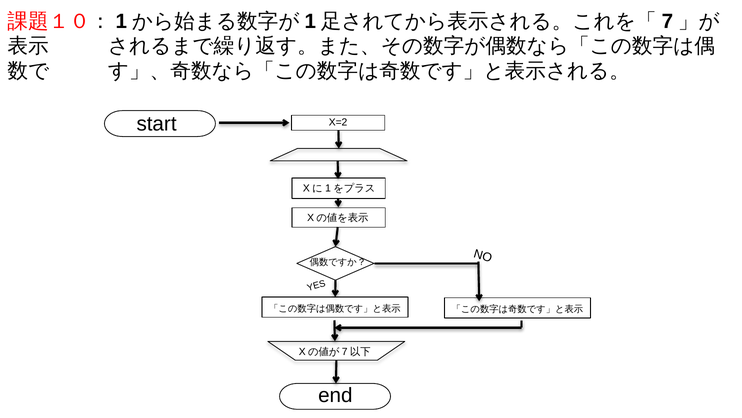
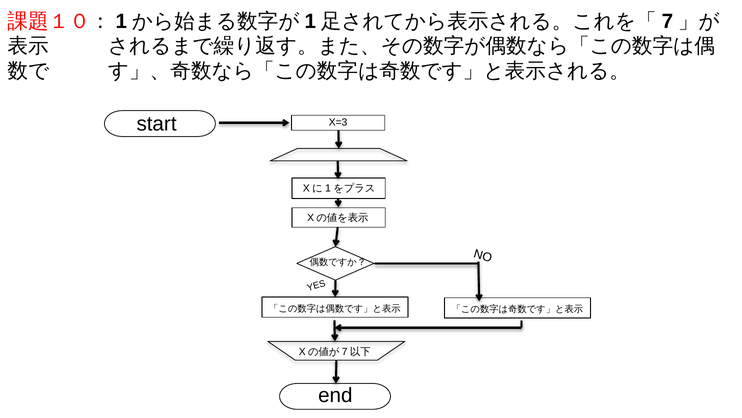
X=2: X=2 -> X=3 (338, 122)
